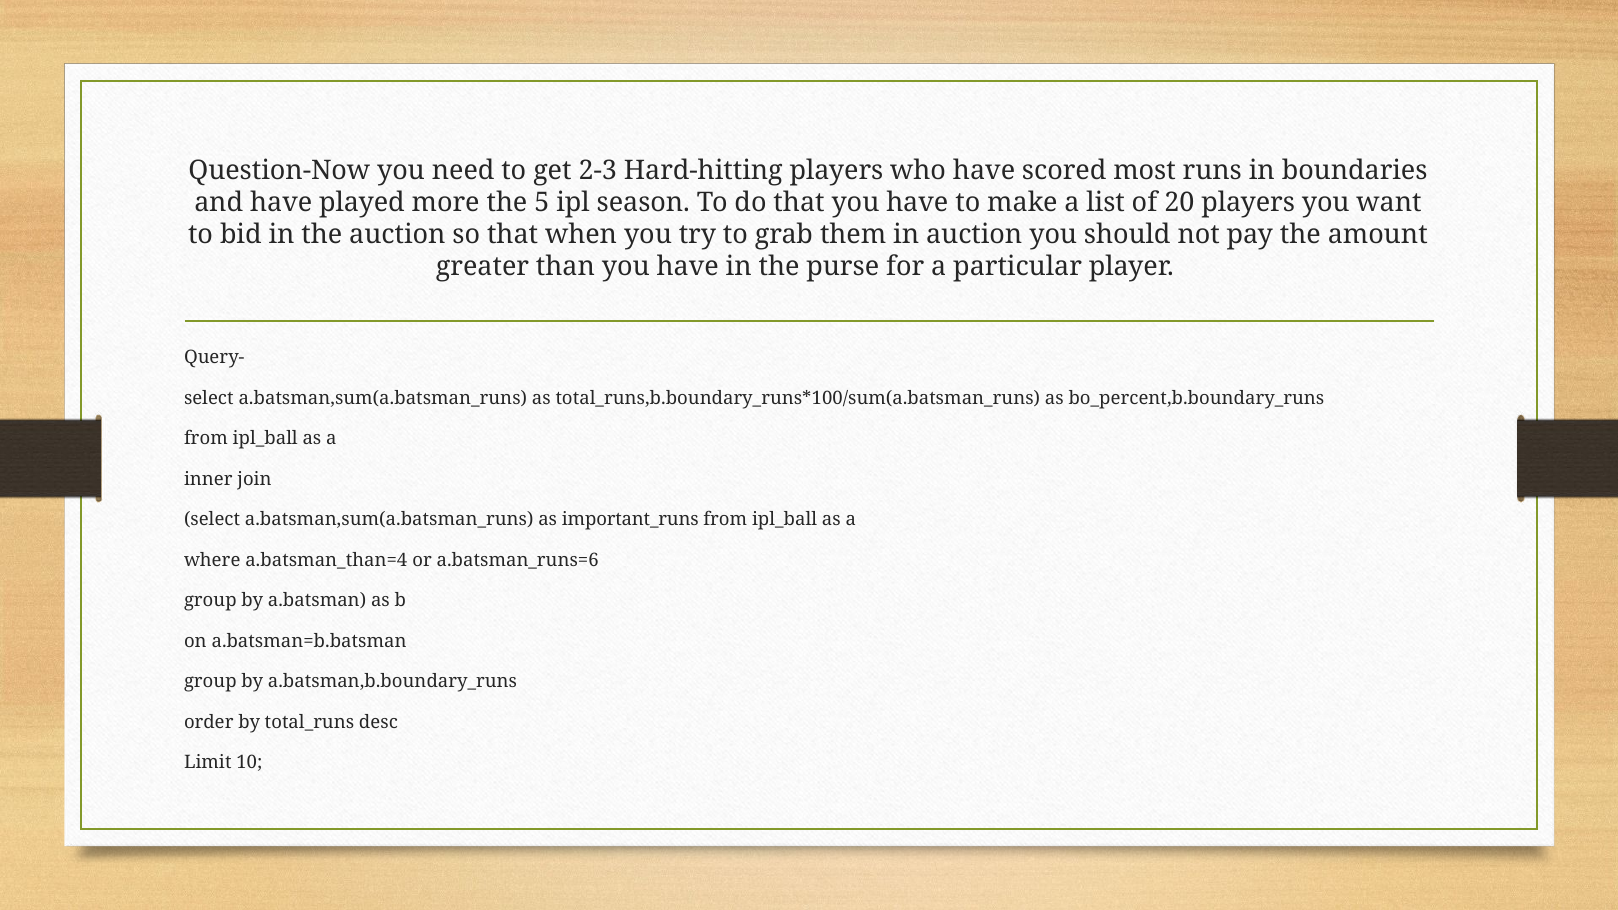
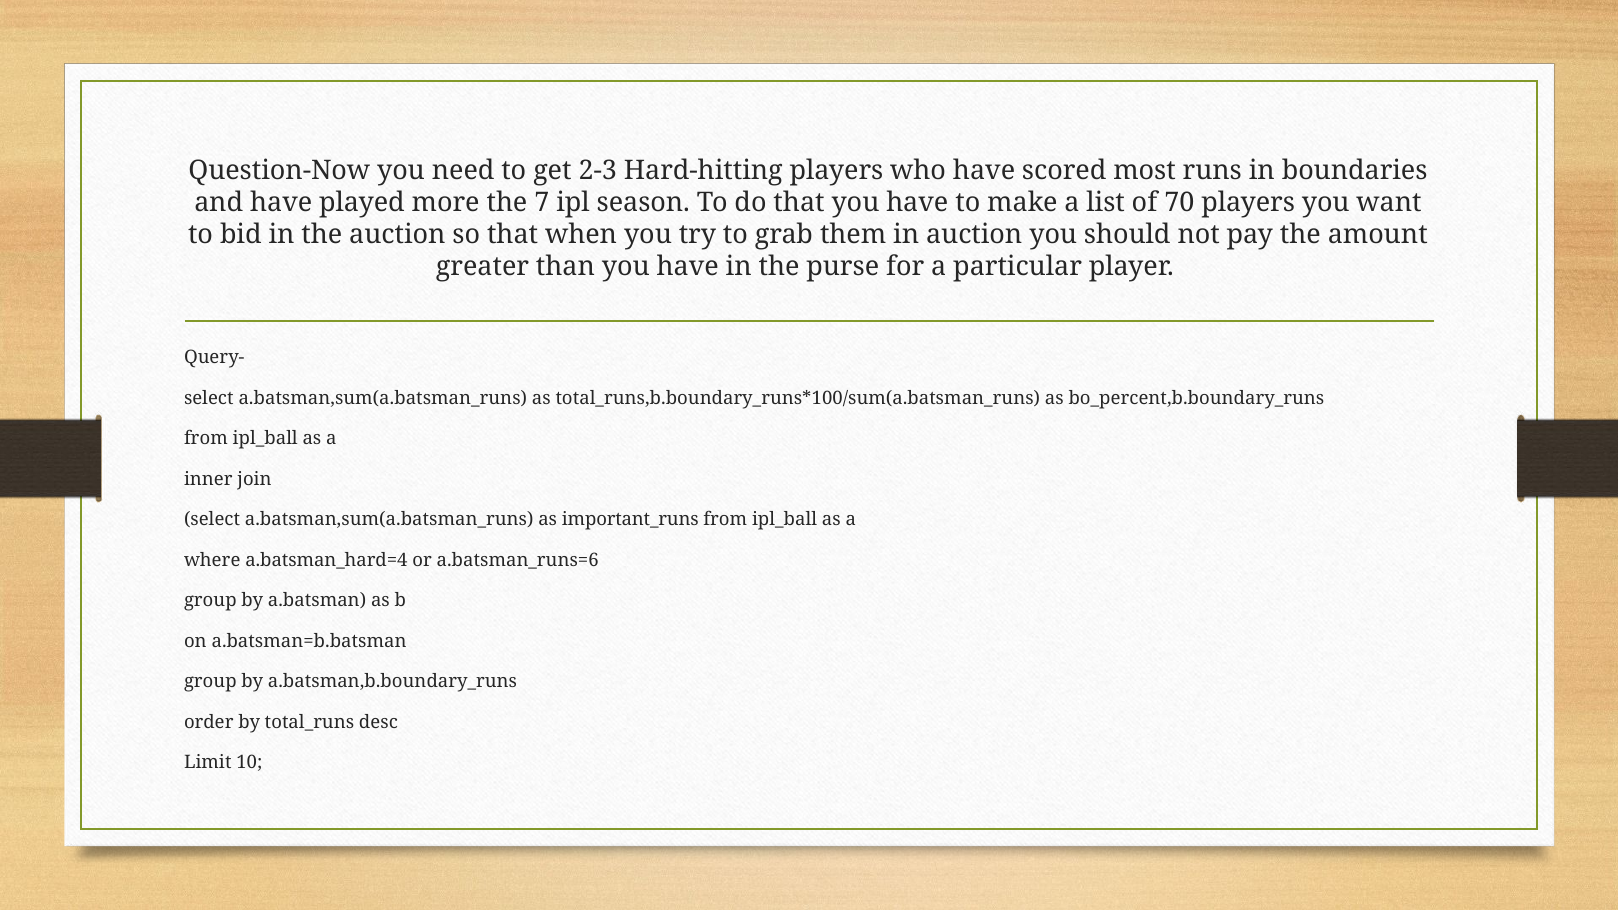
5: 5 -> 7 (542, 203)
20: 20 -> 70 (1179, 203)
a.batsman_than=4: a.batsman_than=4 -> a.batsman_hard=4 (326, 560)
